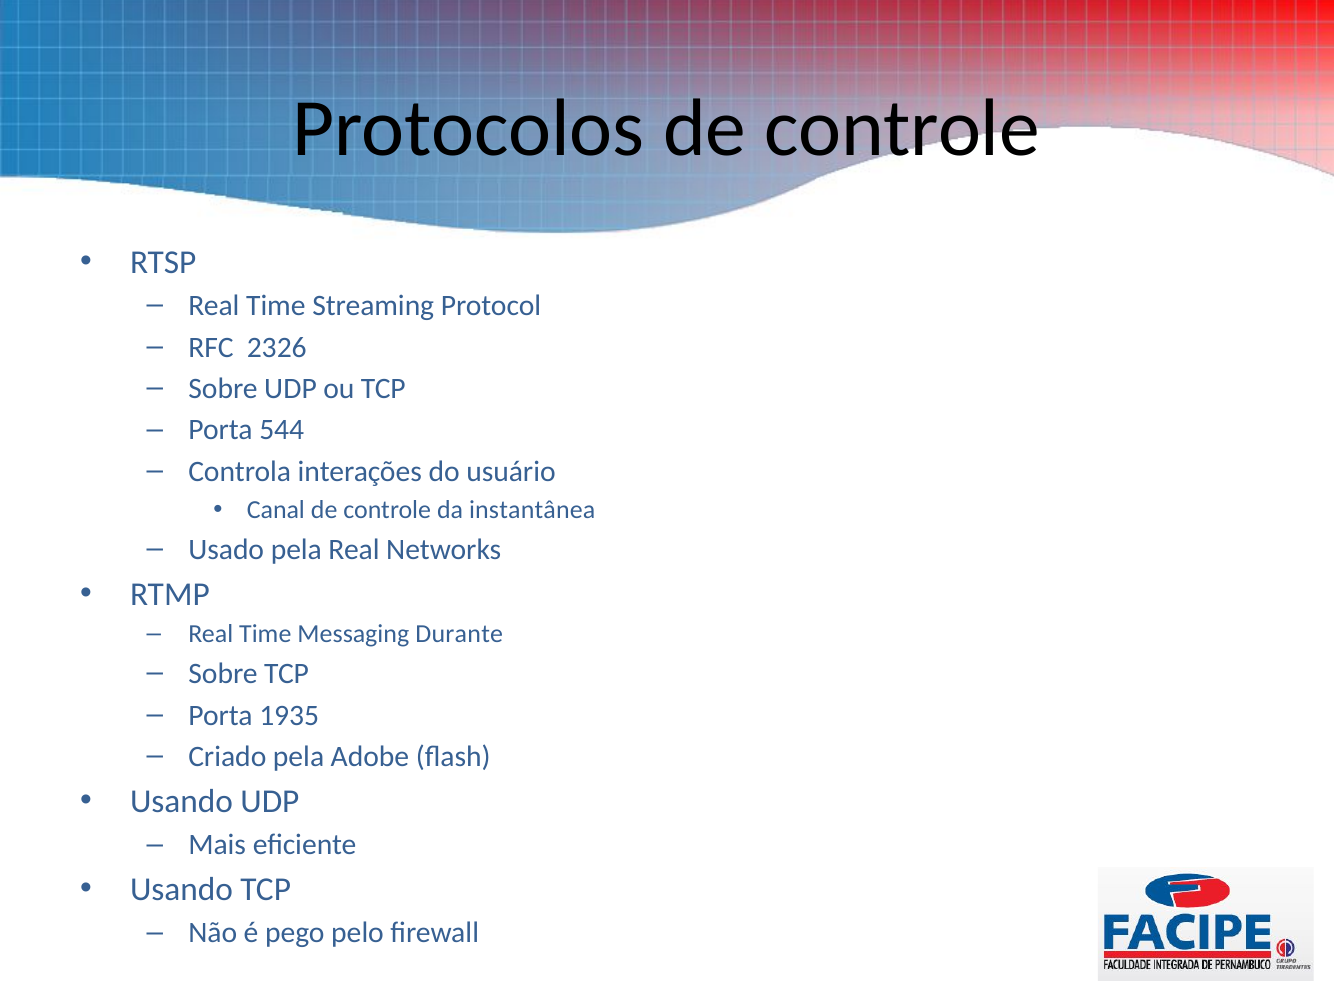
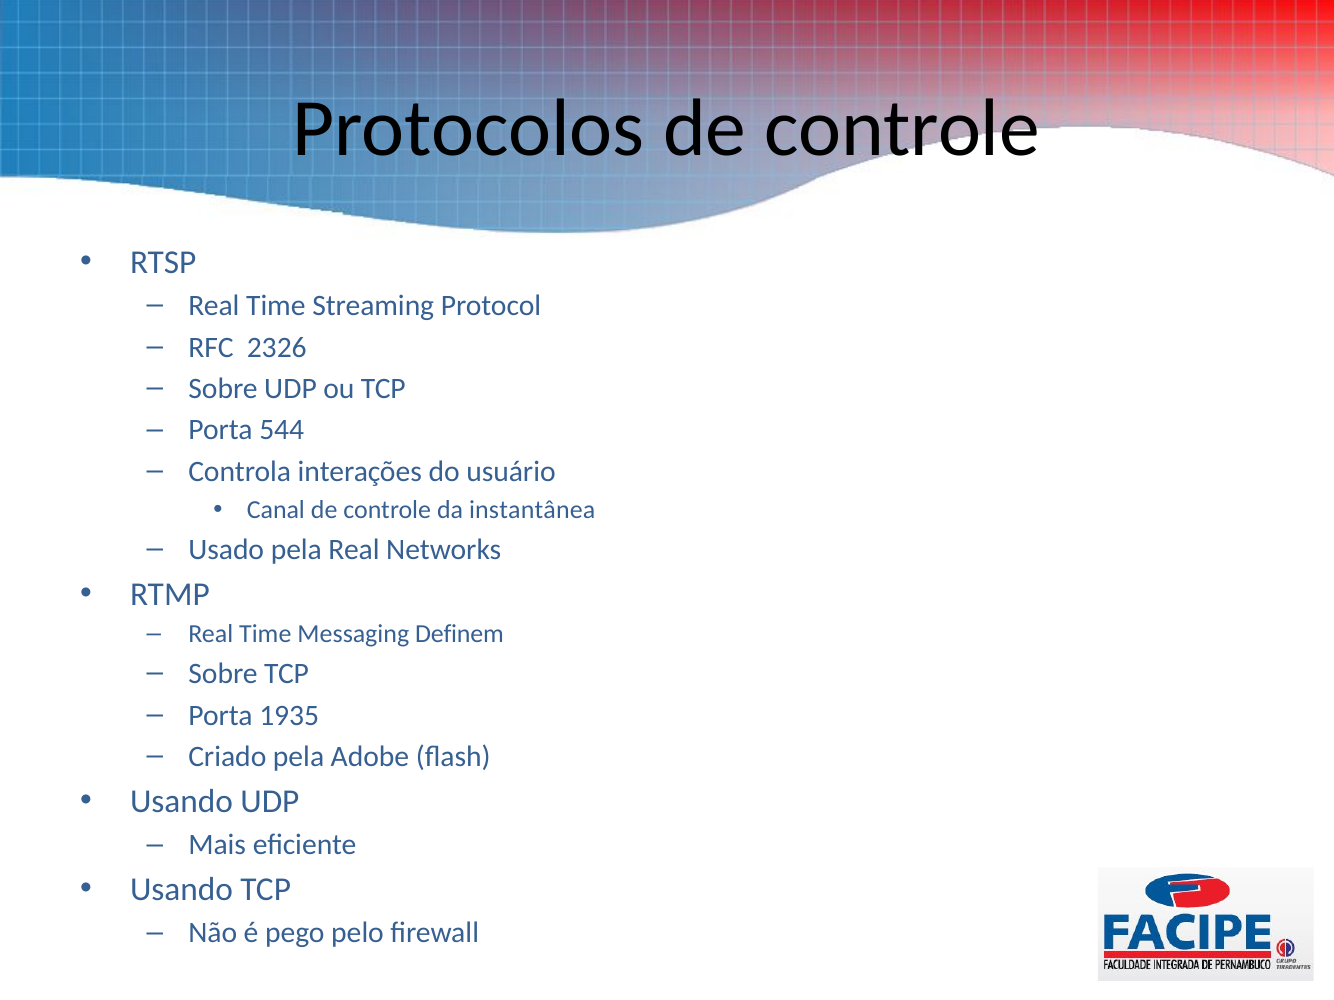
Durante: Durante -> Definem (459, 635)
